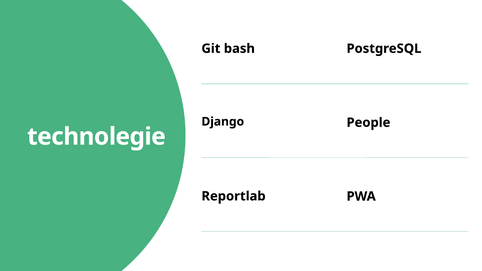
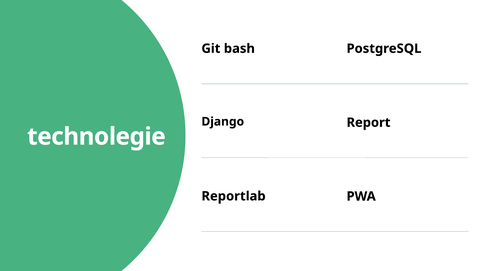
People: People -> Report (368, 123)
